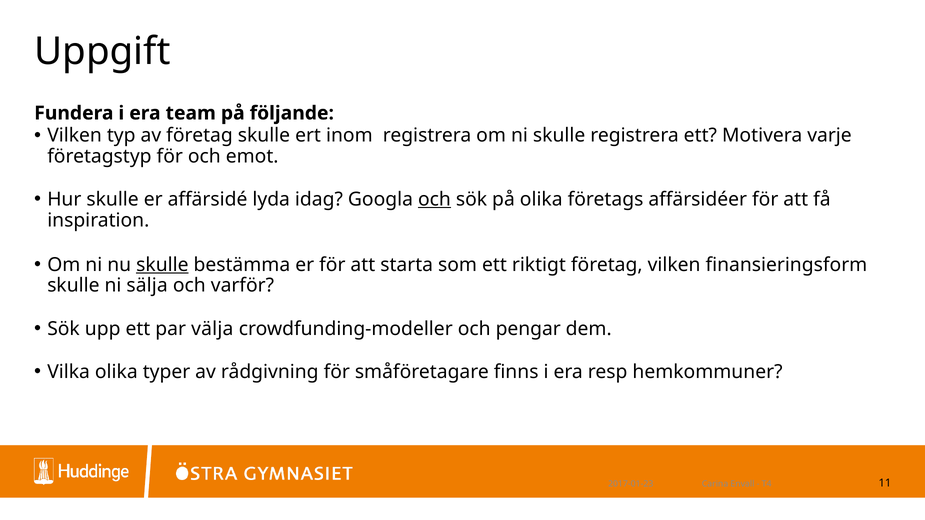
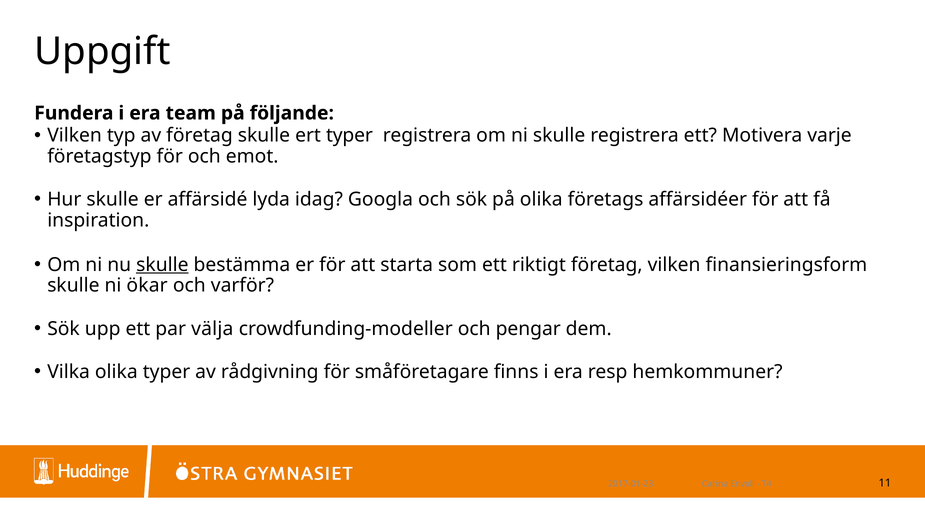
ert inom: inom -> typer (349, 136)
och underline: present -> none (434, 199)
sälja: sälja -> ökar (147, 286)
